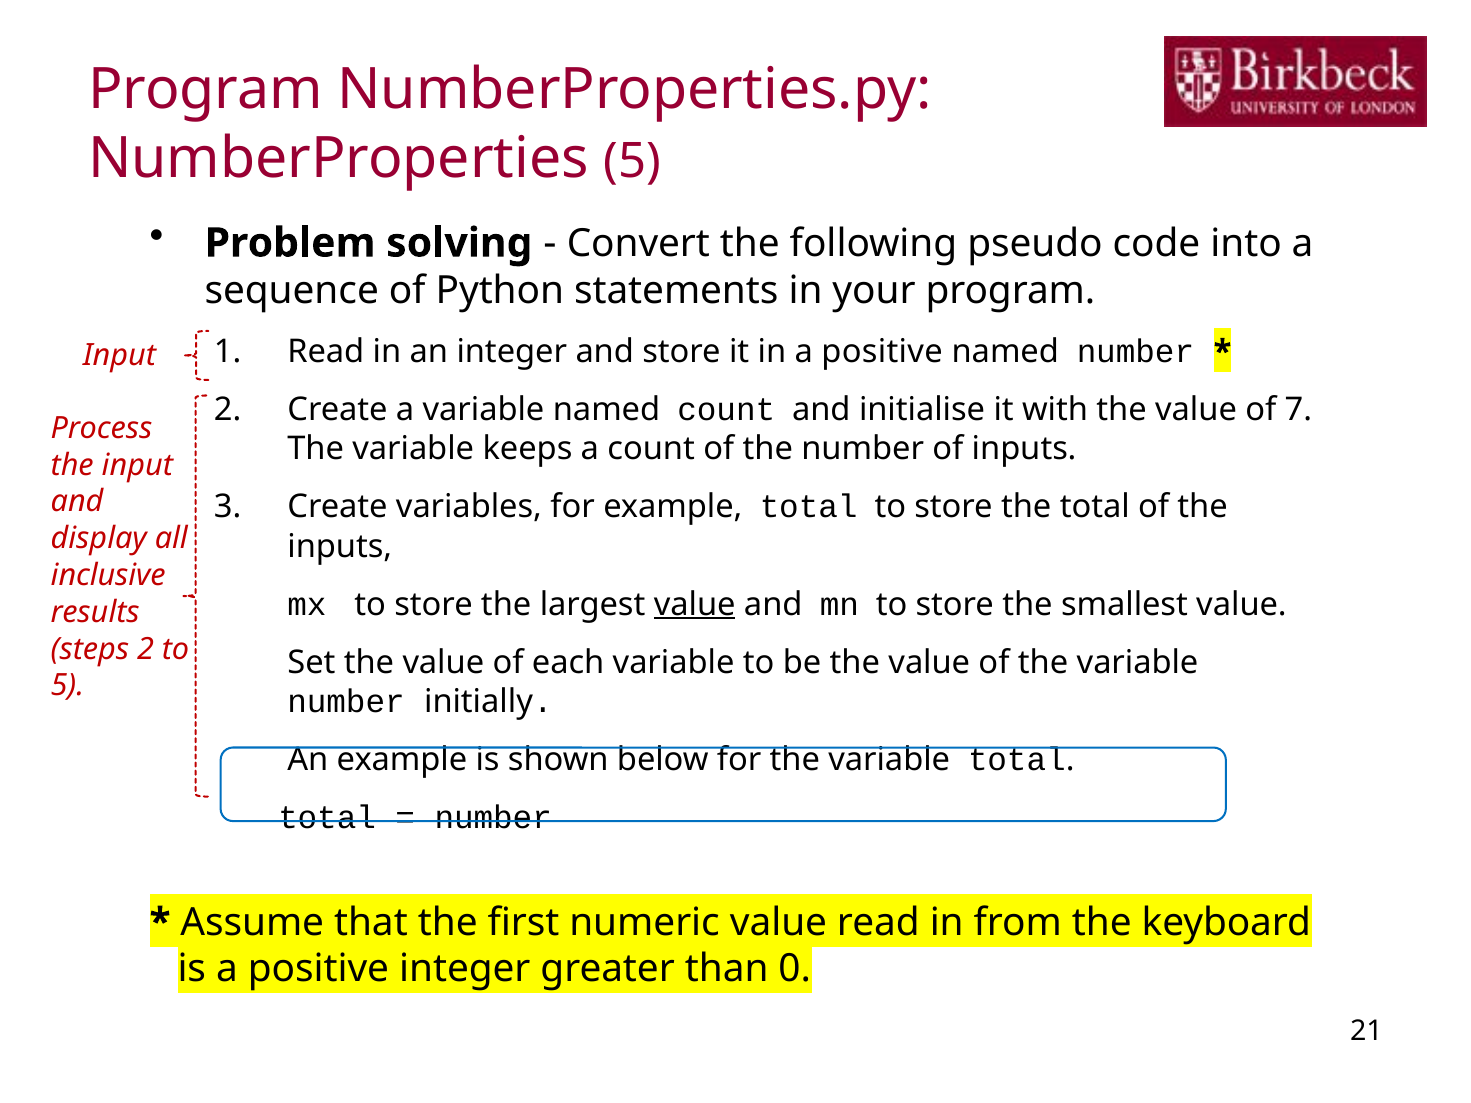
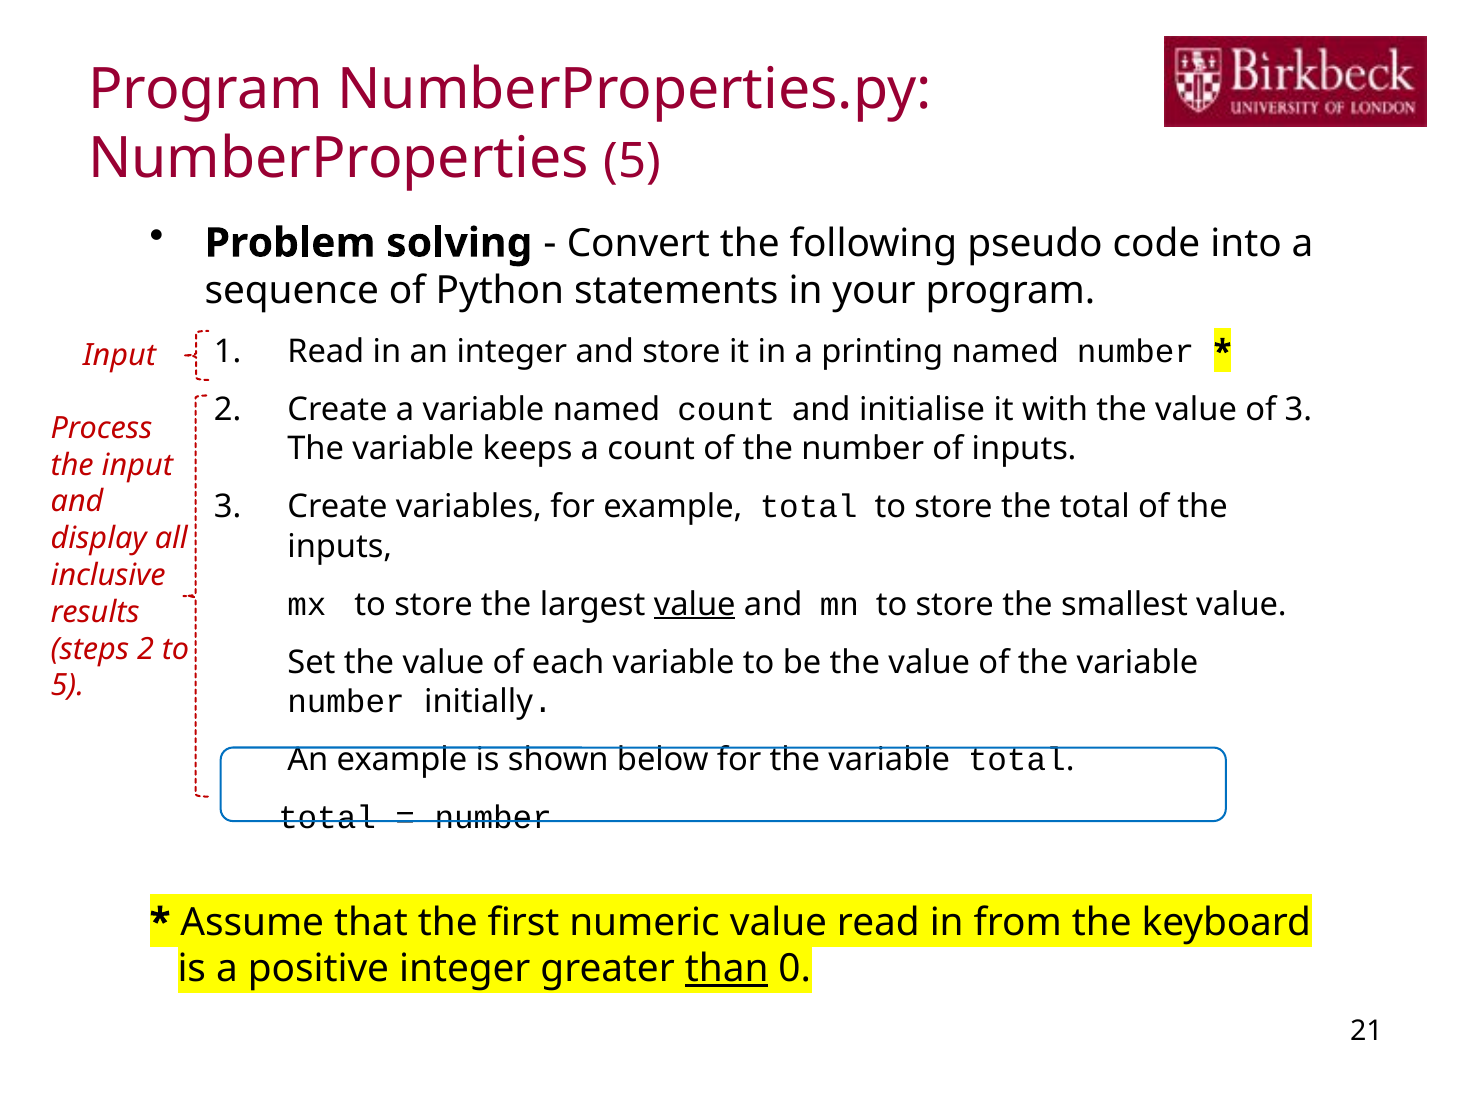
in a positive: positive -> printing (882, 352)
of 7: 7 -> 3 (1298, 410)
than underline: none -> present (727, 969)
